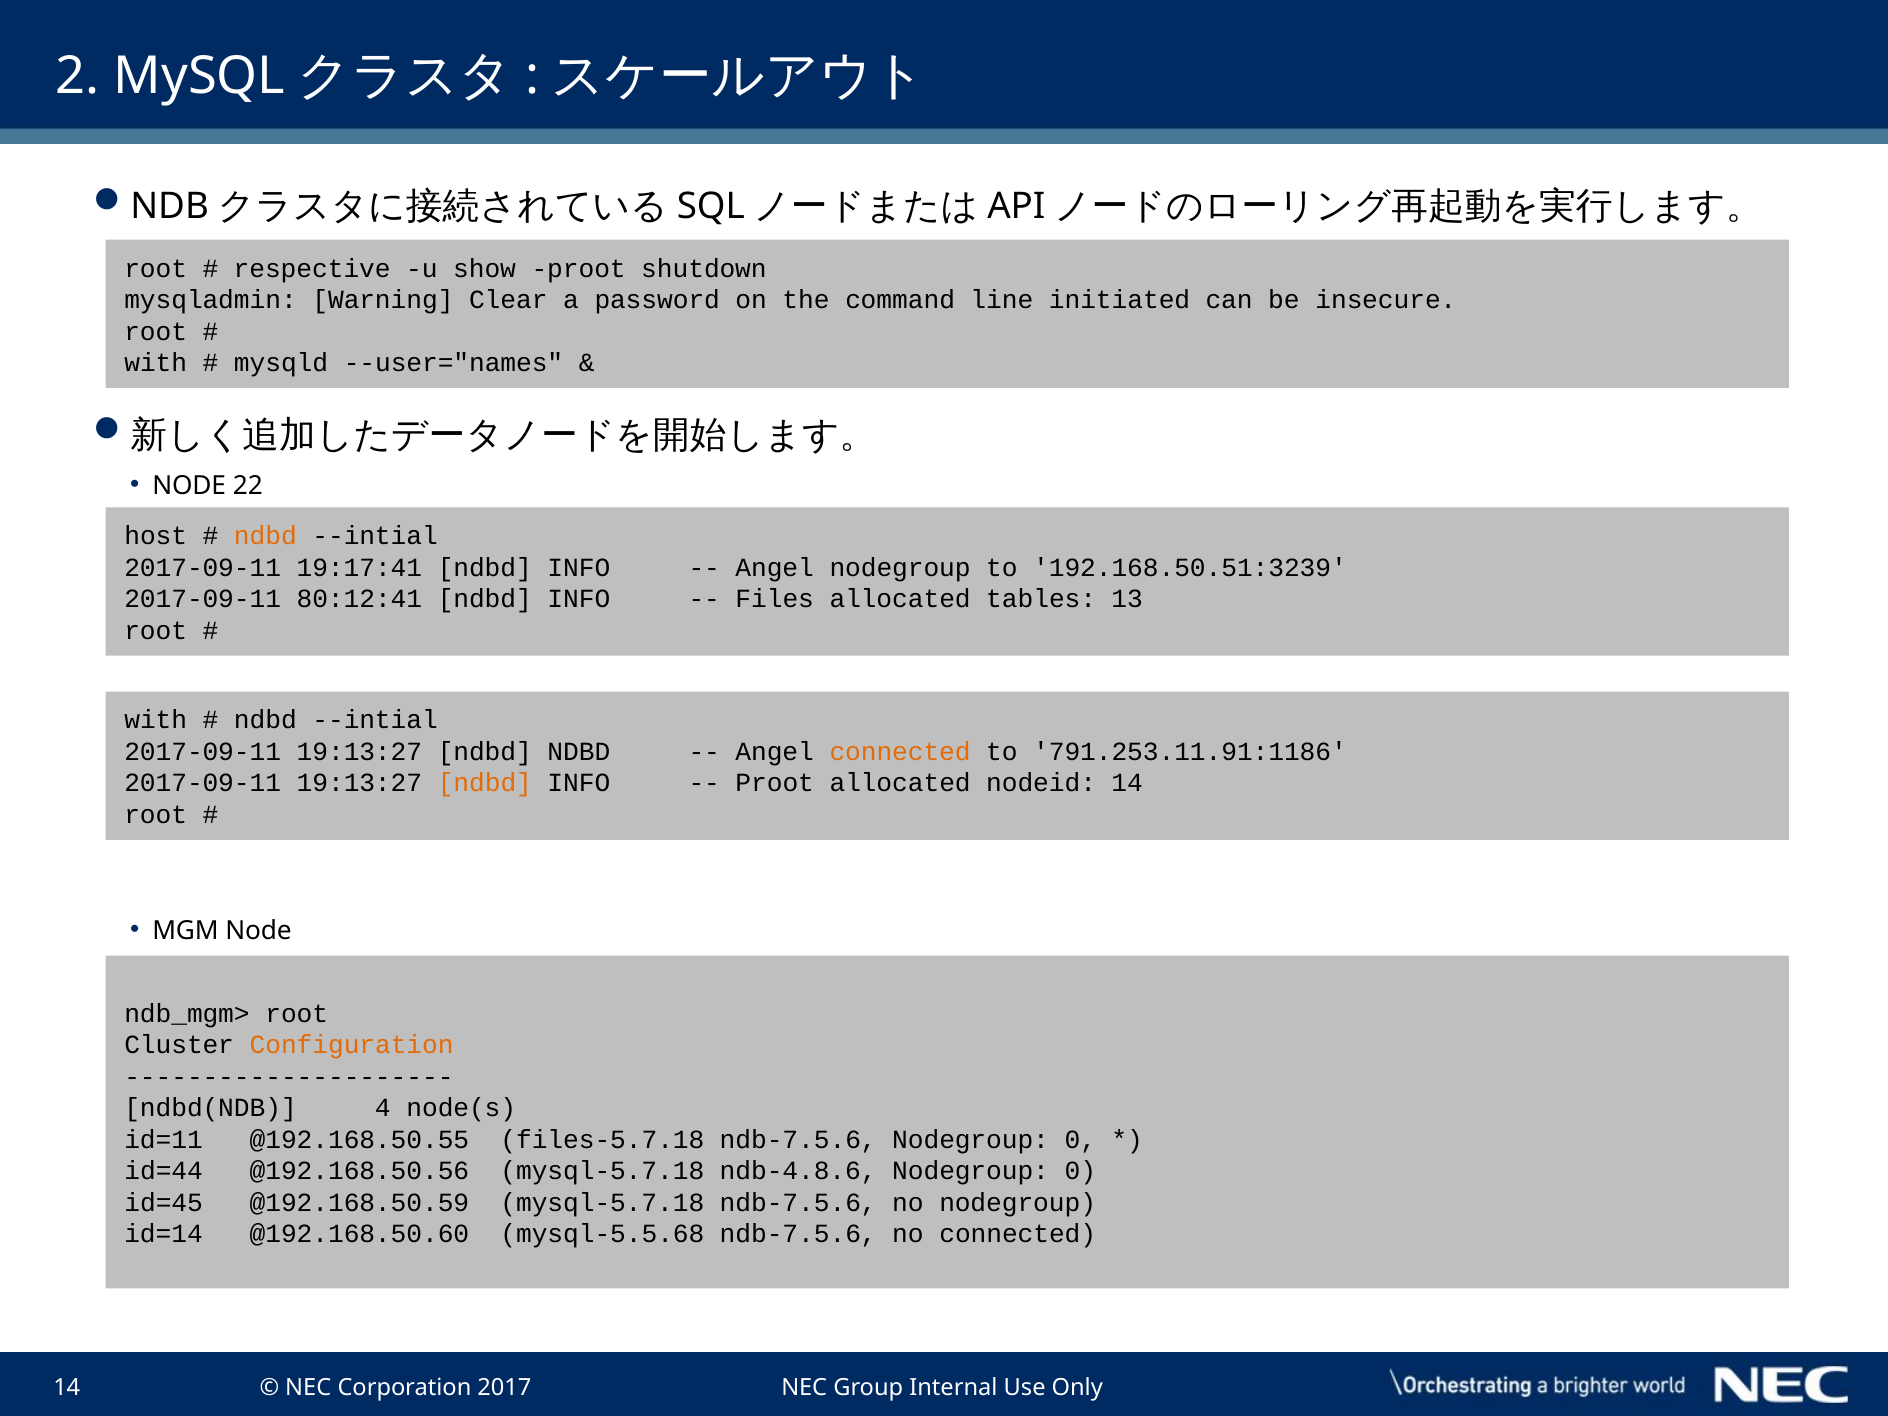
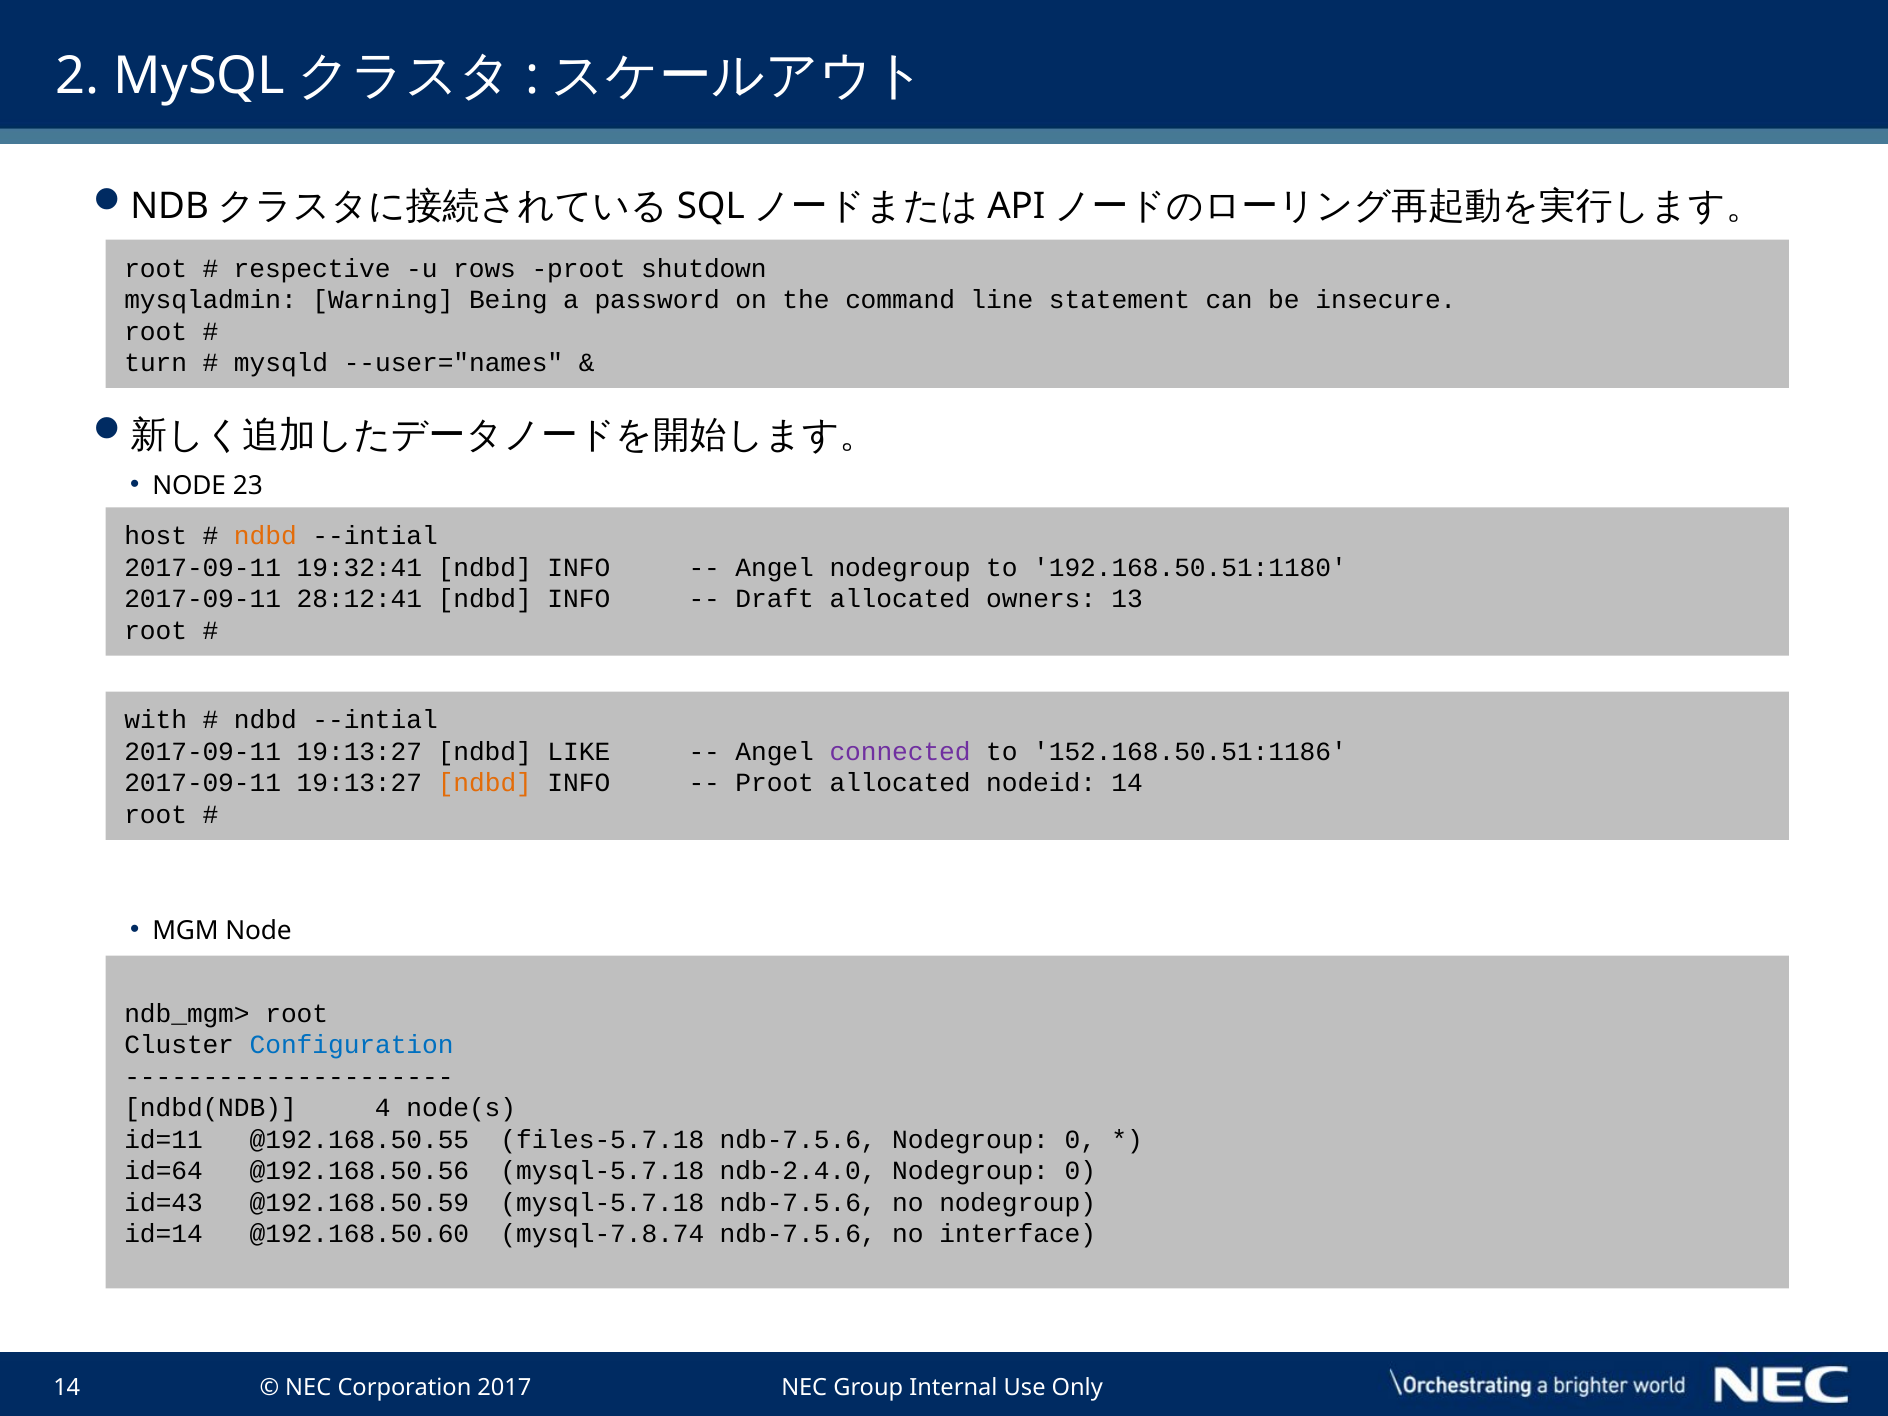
show: show -> rows (485, 268)
Clear: Clear -> Being (508, 300)
initiated: initiated -> statement (1120, 300)
with: with -> turn (156, 363)
22: 22 -> 23 (248, 486)
19:17:41: 19:17:41 -> 19:32:41 (359, 568)
192.168.50.51:3239: 192.168.50.51:3239 -> 192.168.50.51:1180 (1190, 568)
80:12:41: 80:12:41 -> 28:12:41 (359, 599)
Files: Files -> Draft (775, 599)
tables: tables -> owners (1041, 599)
ndbd NDBD: NDBD -> LIKE (579, 752)
connected colour: orange -> purple (900, 752)
791.253.11.91:1186: 791.253.11.91:1186 -> 152.168.50.51:1186 (1190, 752)
Configuration colour: orange -> blue (352, 1045)
id=44: id=44 -> id=64 (164, 1171)
ndb-4.8.6: ndb-4.8.6 -> ndb-2.4.0 (798, 1171)
id=45: id=45 -> id=43 (164, 1203)
mysql-5.5.68: mysql-5.5.68 -> mysql-7.8.74 (602, 1234)
no connected: connected -> interface (1018, 1234)
